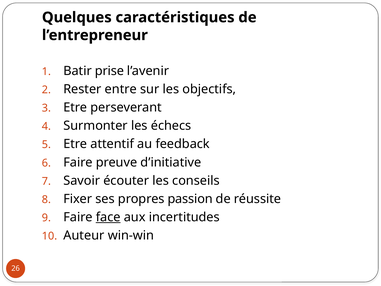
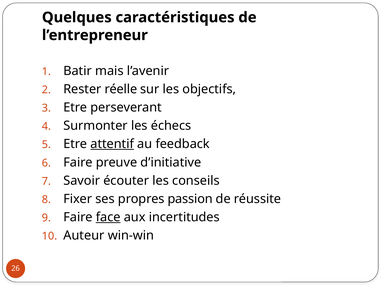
prise: prise -> mais (109, 71)
entre: entre -> réelle (121, 89)
attentif underline: none -> present (112, 144)
